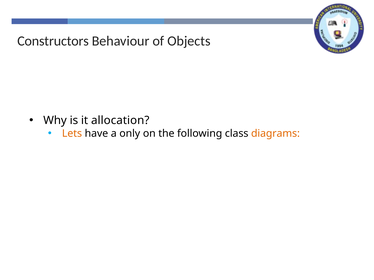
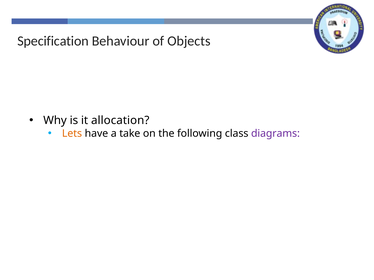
Constructors: Constructors -> Specification (53, 41)
only: only -> take (130, 134)
diagrams colour: orange -> purple (275, 134)
